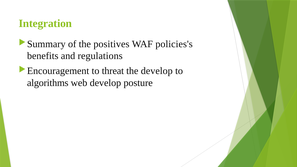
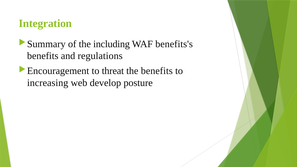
positives: positives -> including (112, 44)
policies's: policies's -> benefits's (174, 44)
the develop: develop -> benefits (157, 71)
algorithms: algorithms -> increasing (48, 83)
